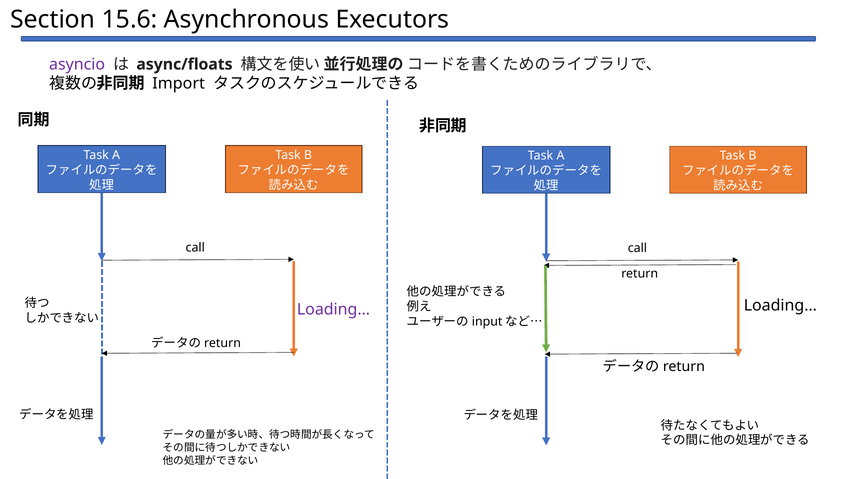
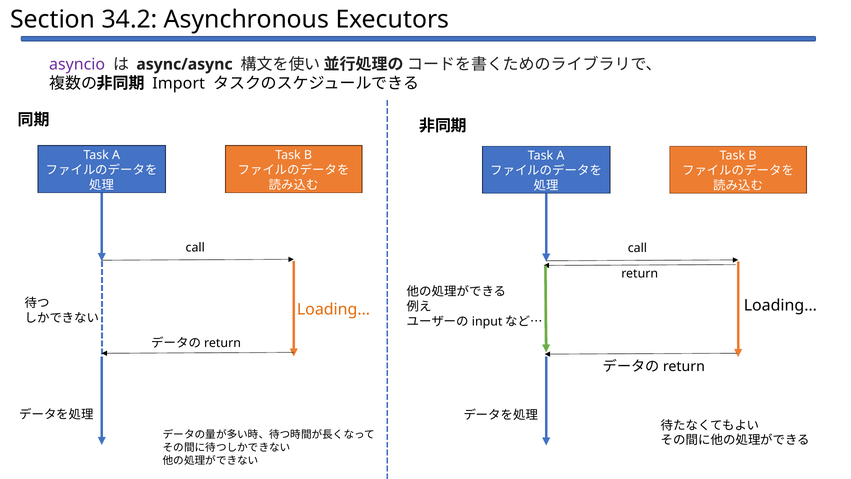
15.6: 15.6 -> 34.2 (130, 20)
async/floats: async/floats -> async/async (184, 64)
Loading… colour: purple -> orange (333, 309)
